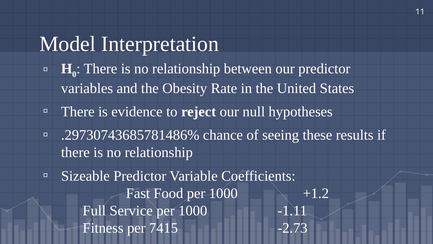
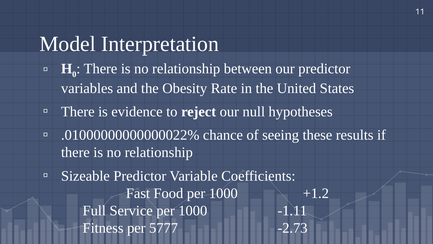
.29730743685781486%: .29730743685781486% -> .01000000000000022% (130, 135)
7415: 7415 -> 5777 (164, 228)
